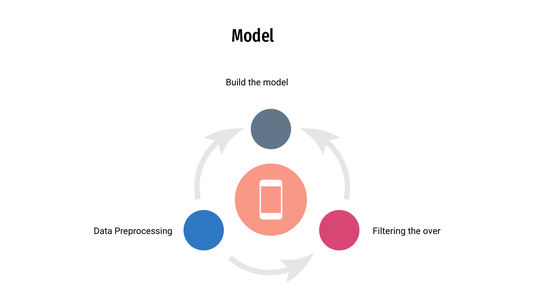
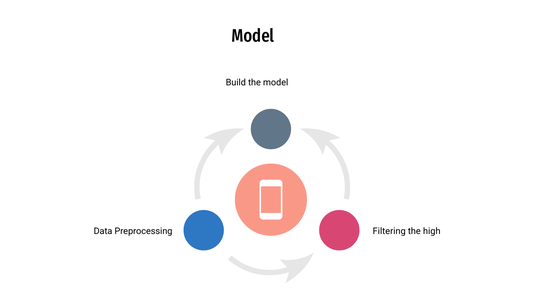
over: over -> high (432, 231)
